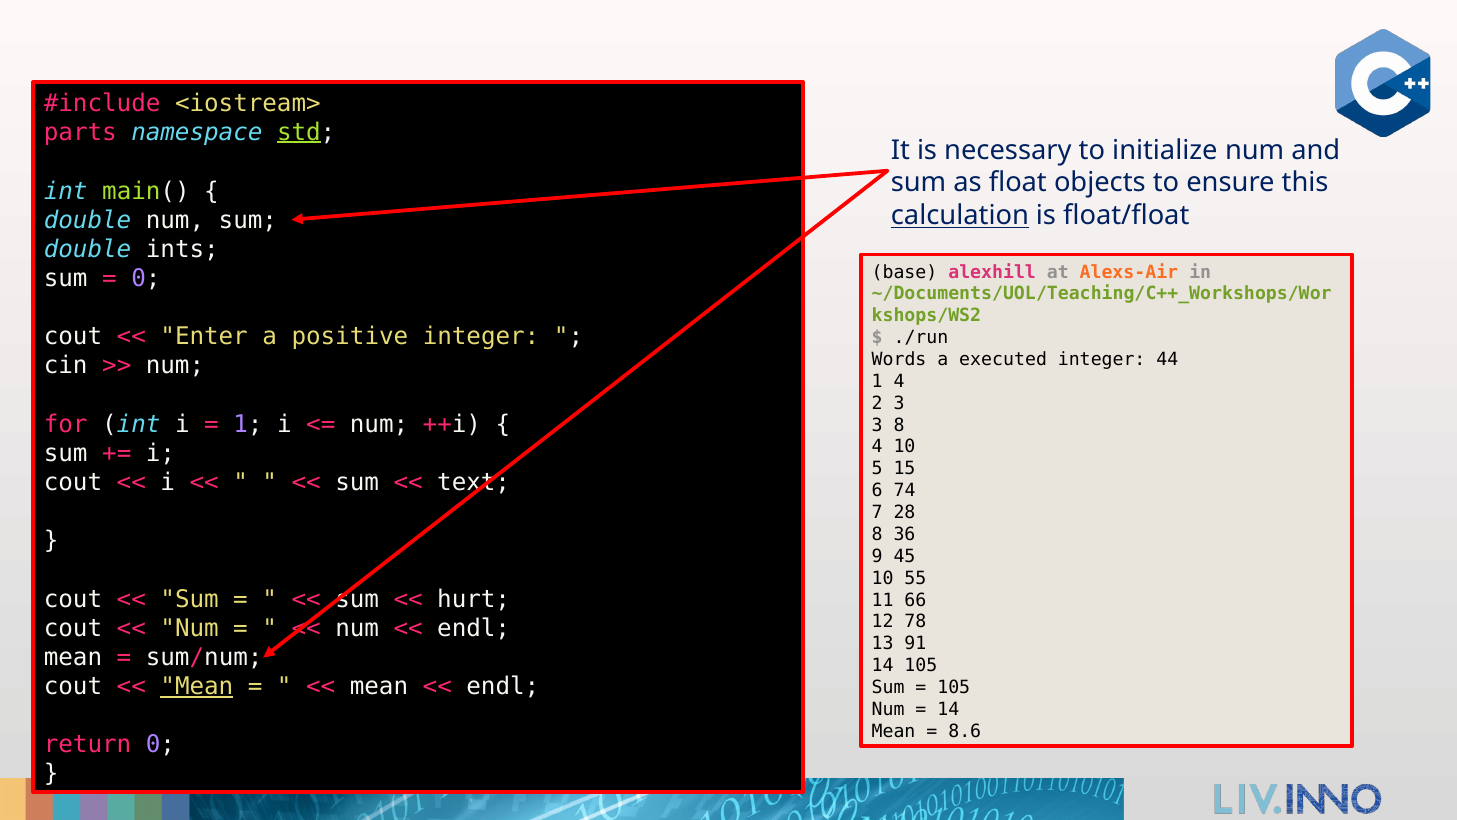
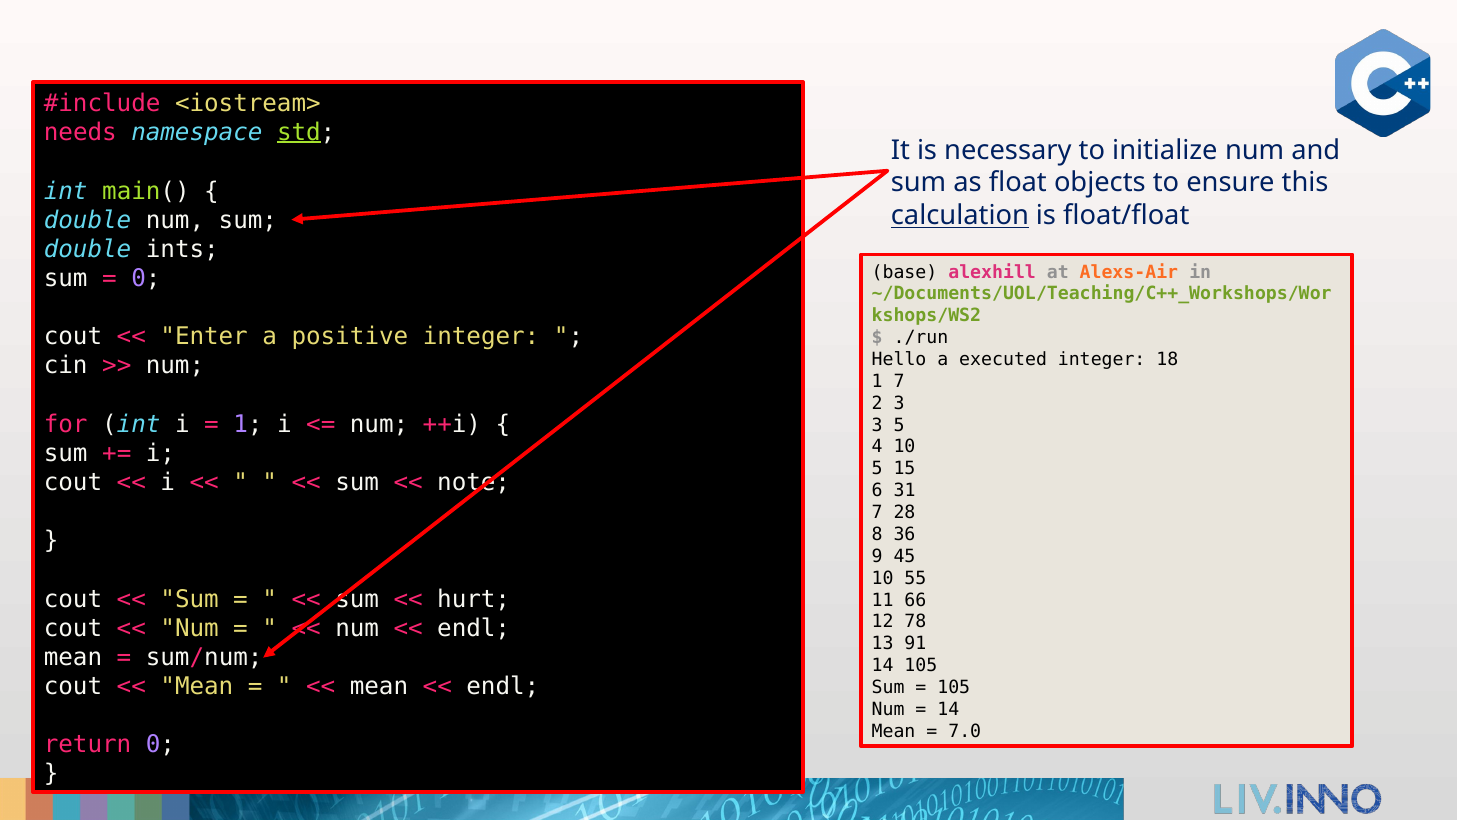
parts: parts -> needs (80, 133)
Words: Words -> Hello (899, 359)
44: 44 -> 18 (1167, 359)
1 4: 4 -> 7 (899, 381)
3 8: 8 -> 5 (899, 425)
text: text -> note (474, 482)
74: 74 -> 31 (905, 490)
Mean underline: present -> none (197, 686)
8.6: 8.6 -> 7.0 (965, 731)
